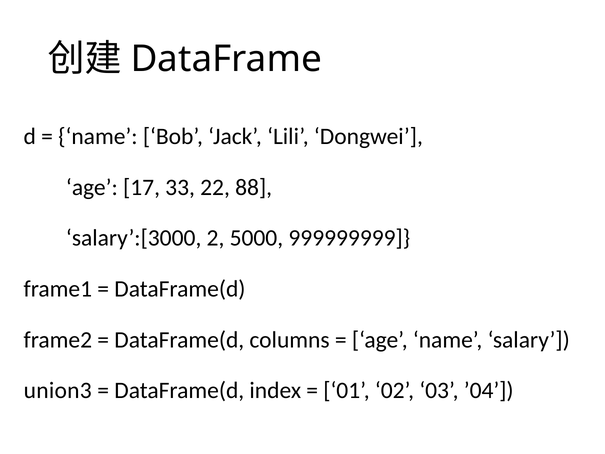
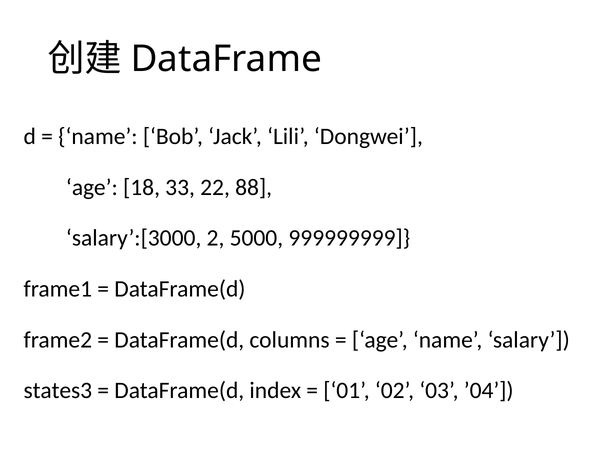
17: 17 -> 18 (142, 187)
union3: union3 -> states3 (58, 390)
